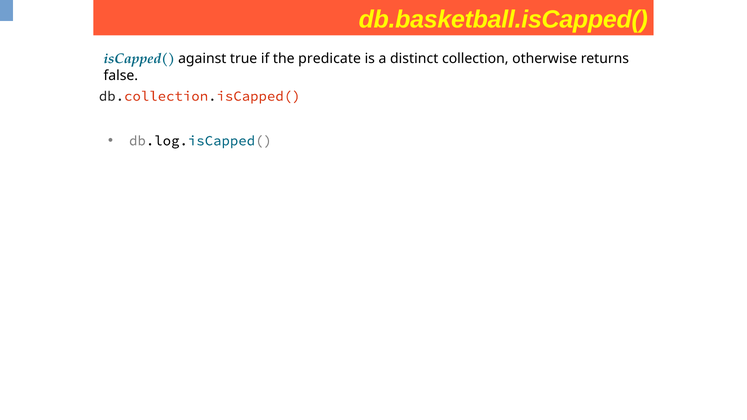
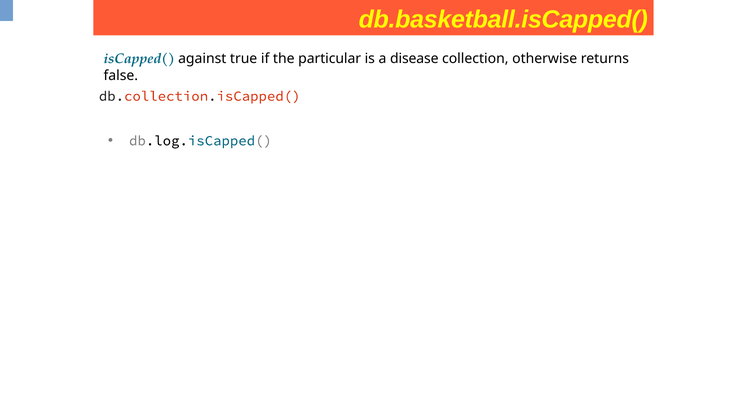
predicate: predicate -> particular (330, 59)
distinct: distinct -> disease (414, 59)
